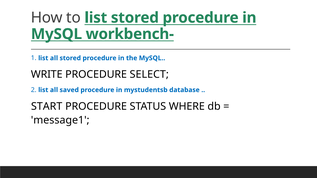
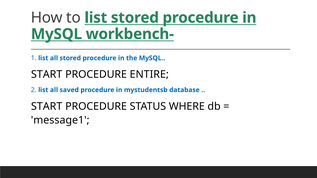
WRITE: WRITE -> START (47, 75)
SELECT: SELECT -> ENTIRE (149, 75)
